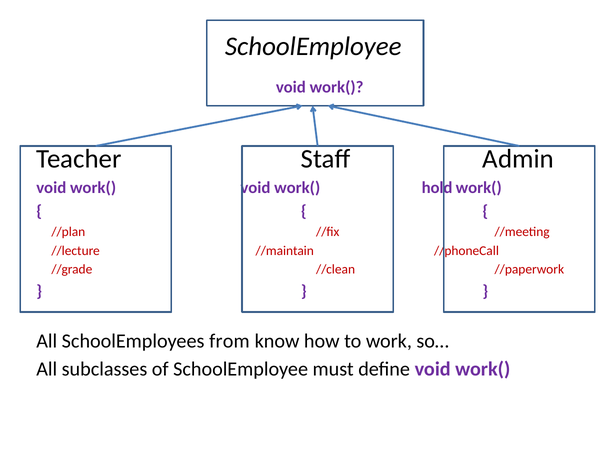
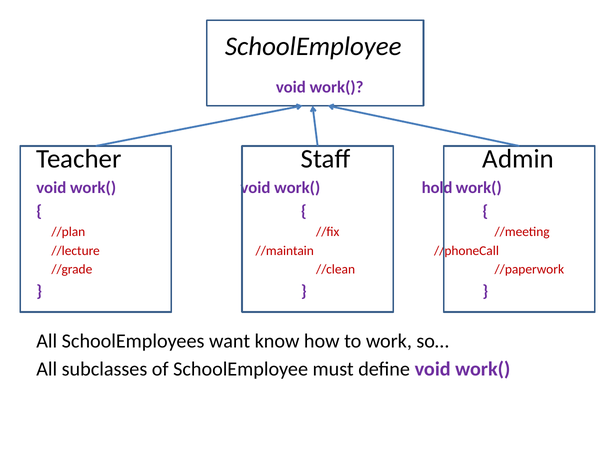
from: from -> want (230, 342)
